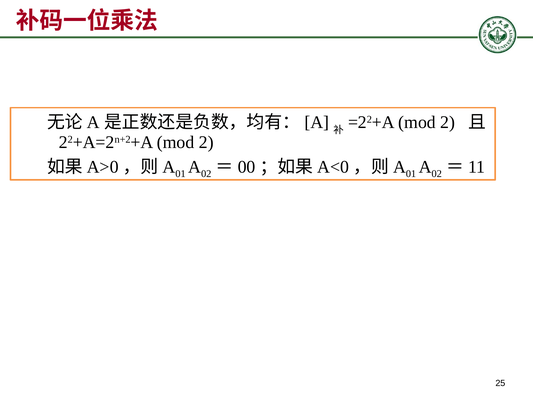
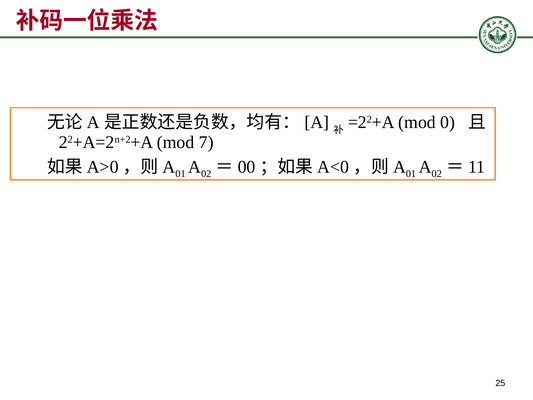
2: 2 -> 0 (448, 122)
22+A=2n+2+A mod 2: 2 -> 7 (206, 142)
